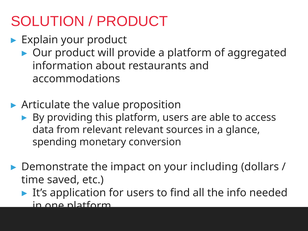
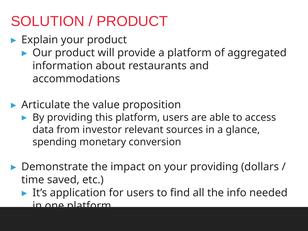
from relevant: relevant -> investor (102, 130)
your including: including -> providing (214, 167)
